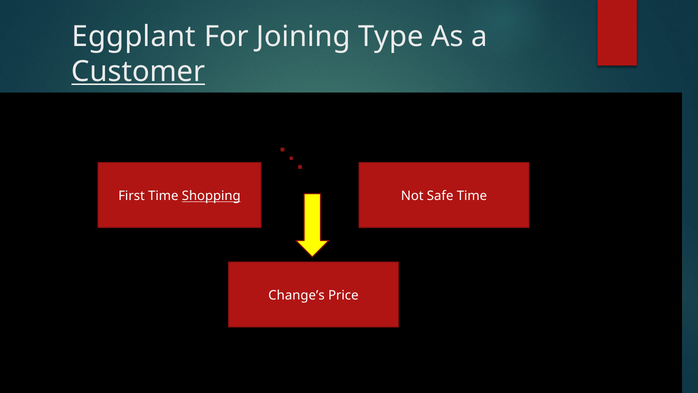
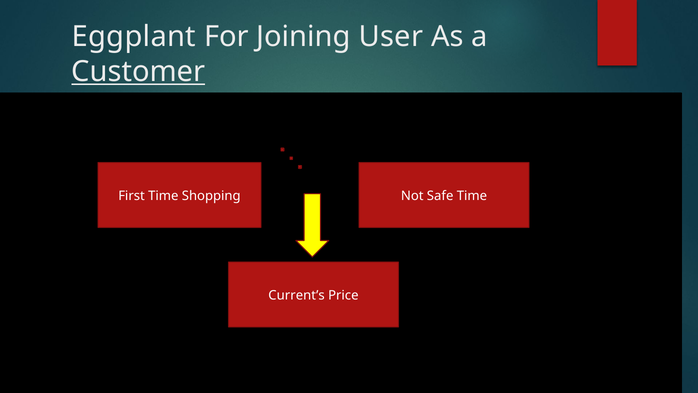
Type: Type -> User (391, 37)
Shopping underline: present -> none (211, 196)
Change’s: Change’s -> Current’s (297, 295)
